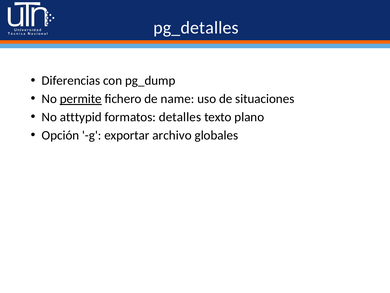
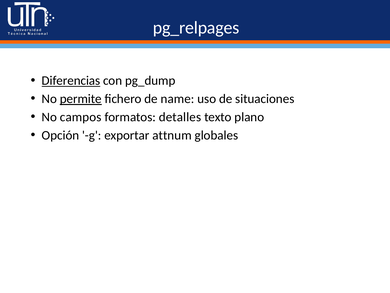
pg_detalles: pg_detalles -> pg_relpages (196, 28)
Diferencias underline: none -> present (71, 81)
atttypid: atttypid -> campos (81, 117)
archivo: archivo -> attnum (172, 135)
